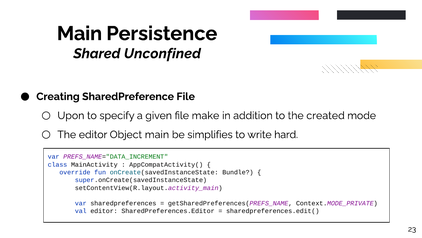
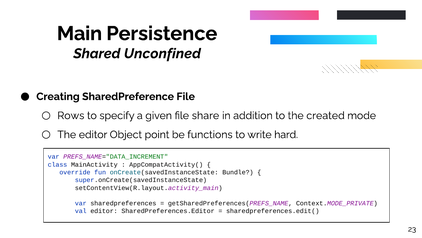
Upon: Upon -> Rows (71, 115)
make: make -> share (205, 115)
Object main: main -> point (157, 134)
simplifies: simplifies -> functions (210, 134)
